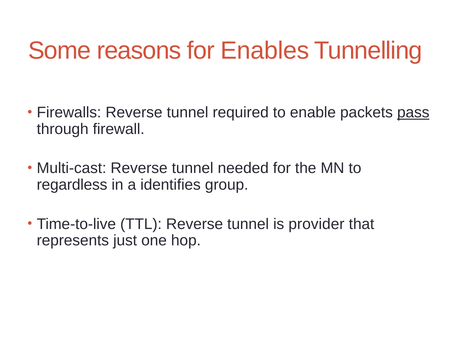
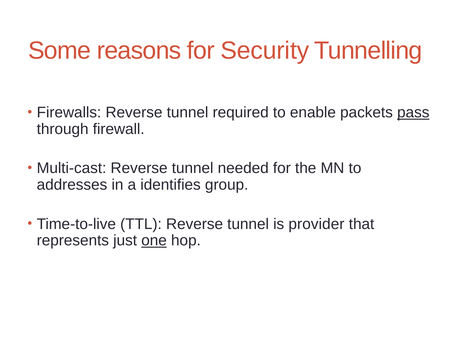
Enables: Enables -> Security (265, 51)
regardless: regardless -> addresses (72, 184)
one underline: none -> present (154, 240)
